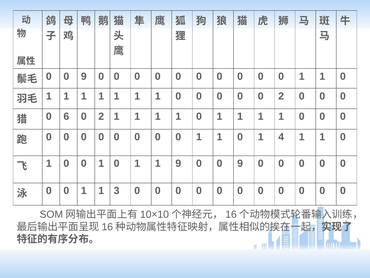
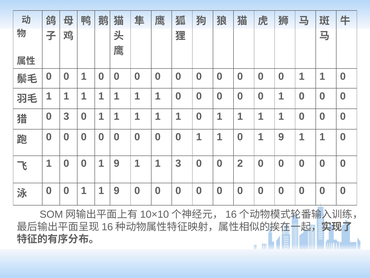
9: 9 -> 1 (84, 76)
2: 2 -> 1 (281, 96)
0 6: 6 -> 3 (66, 116)
2: 2 -> 1 (101, 116)
1 0 1 4: 4 -> 9 (281, 137)
0 0 1 0: 0 -> 9 (117, 163)
1 9: 9 -> 3 (178, 163)
9: 9 -> 2 (240, 163)
1 1 3: 3 -> 9 (117, 190)
